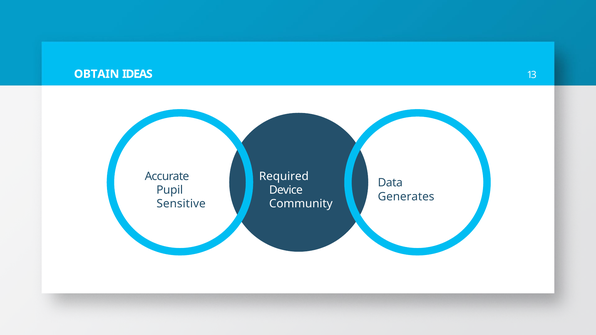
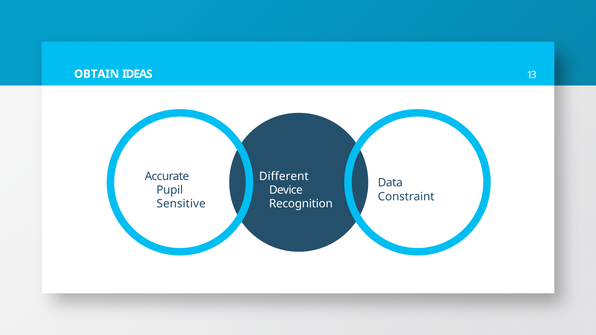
Required: Required -> Different (284, 176)
Generates: Generates -> Constraint (406, 197)
Community: Community -> Recognition (301, 204)
